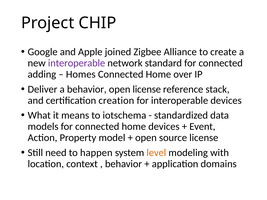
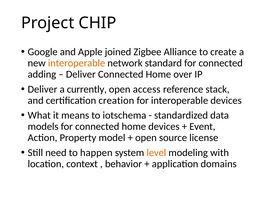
interoperable colour: purple -> orange (77, 63)
Homes: Homes -> Deliver (81, 74)
a behavior: behavior -> currently (87, 89)
open license: license -> access (147, 89)
